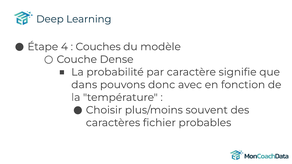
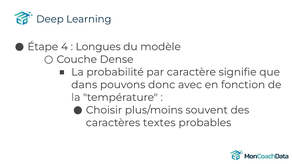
Couches: Couches -> Longues (98, 47)
fichier: fichier -> textes (159, 123)
